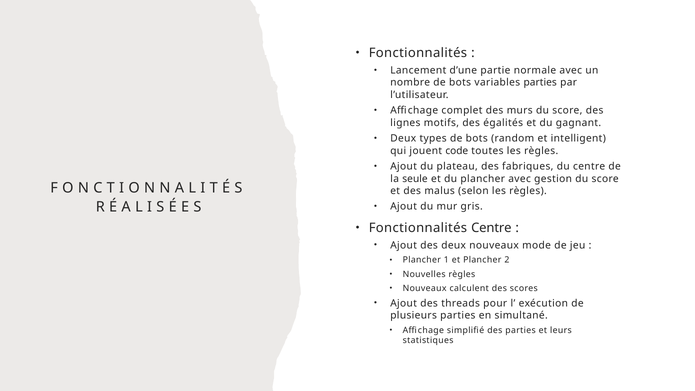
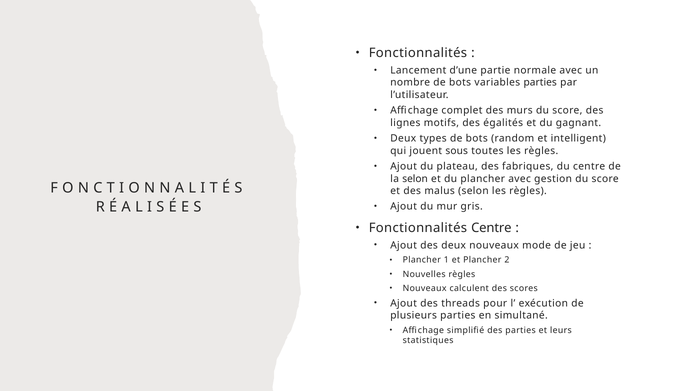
code: code -> sous (457, 151)
la seule: seule -> selon (415, 179)
